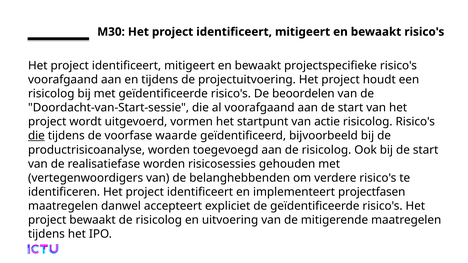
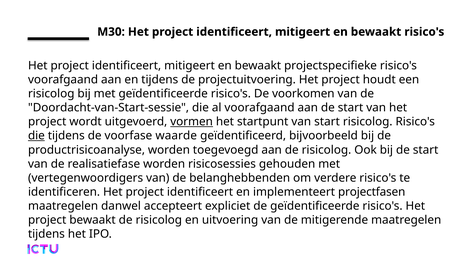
beoordelen: beoordelen -> voorkomen (303, 94)
vormen underline: none -> present (192, 122)
van actie: actie -> start (327, 122)
